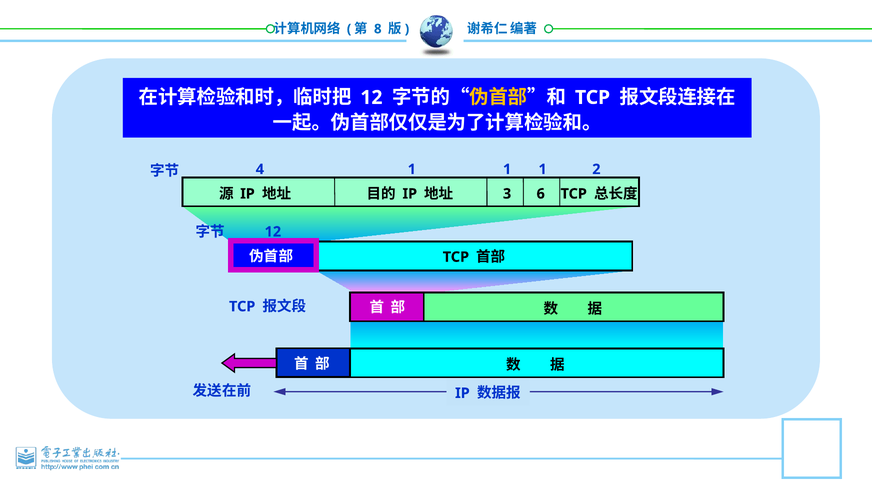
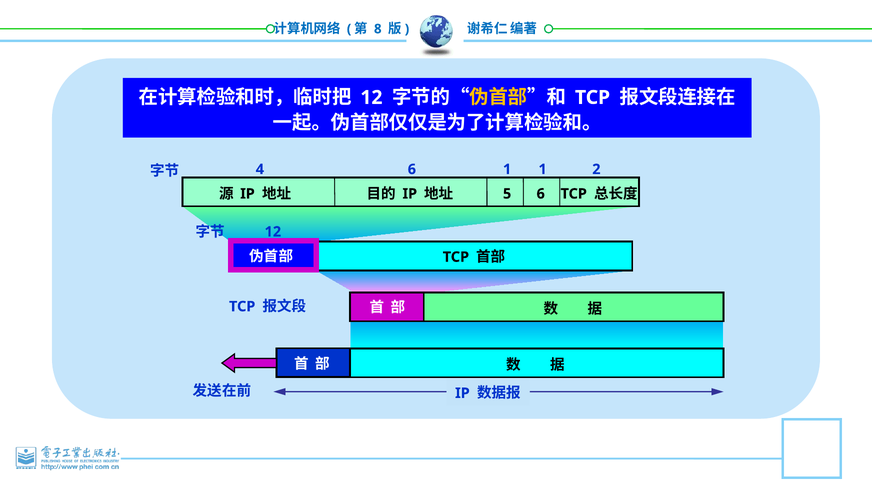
4 1: 1 -> 6 (412, 169)
3: 3 -> 5 (507, 194)
